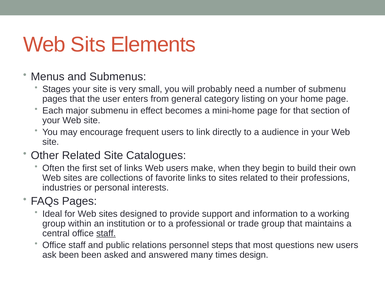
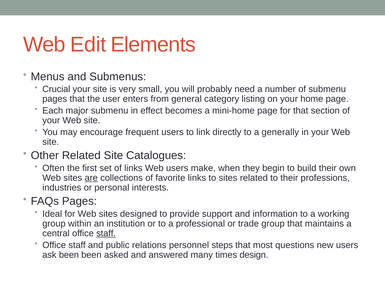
Sits: Sits -> Edit (88, 45)
Stages: Stages -> Crucial (56, 89)
audience: audience -> generally (280, 133)
are underline: none -> present (91, 178)
